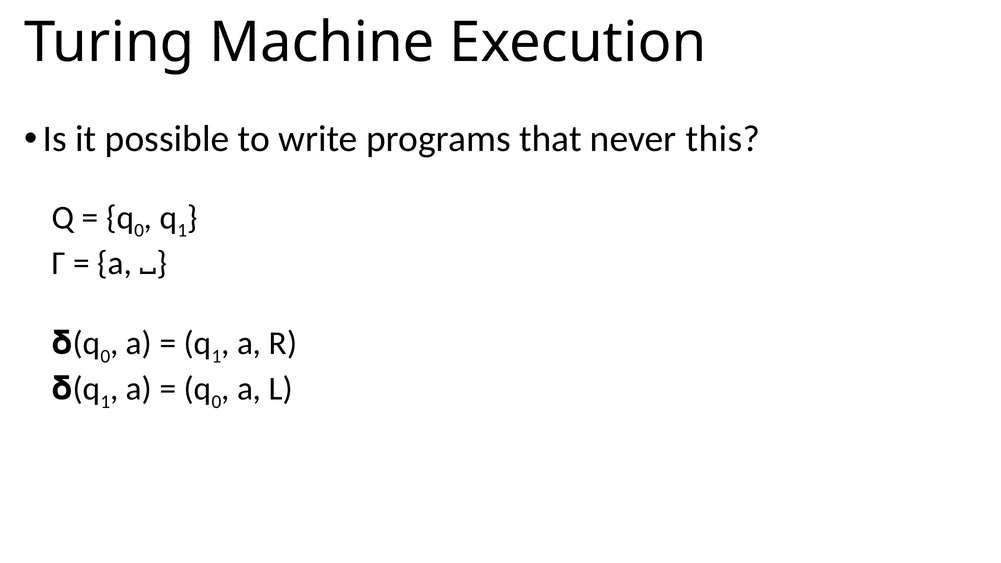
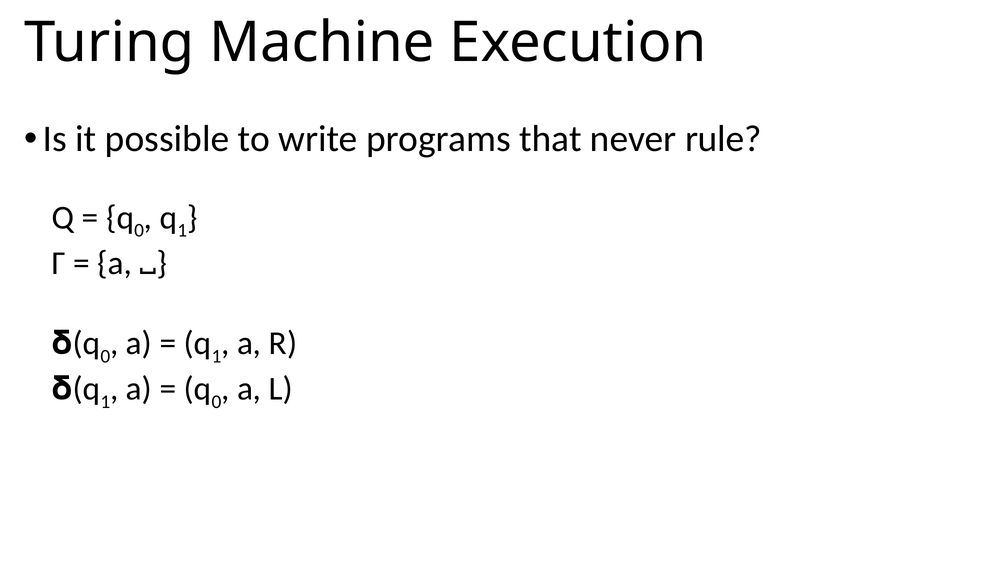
this: this -> rule (723, 139)
